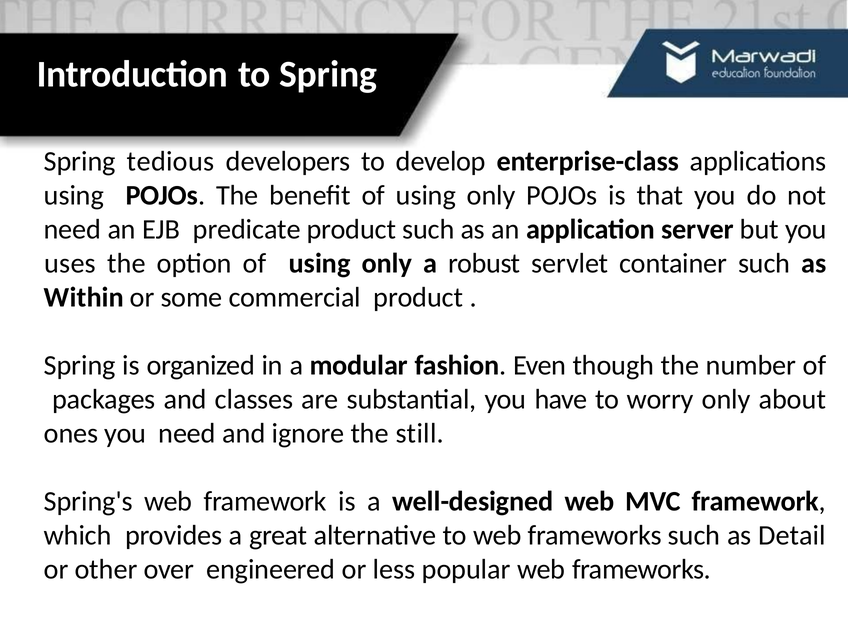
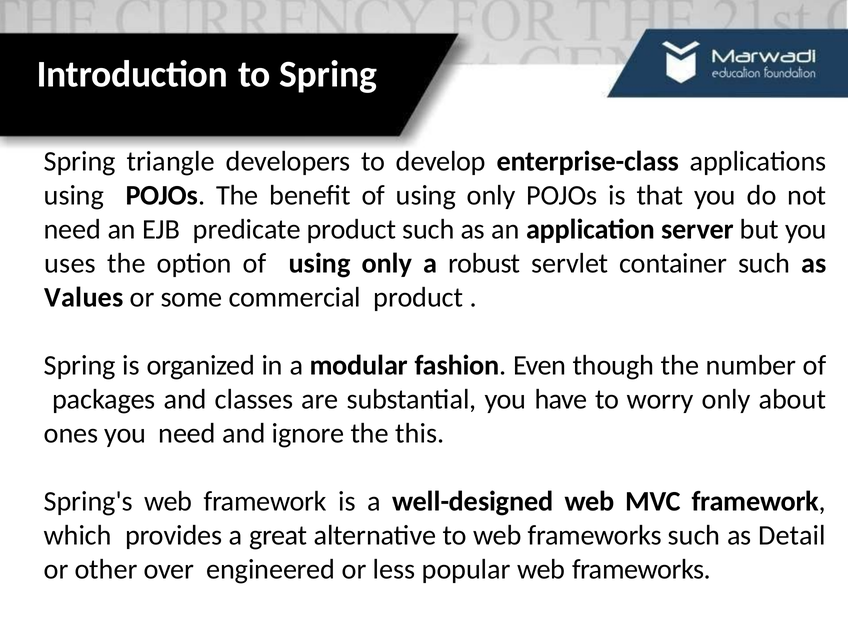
tedious: tedious -> triangle (171, 162)
Within: Within -> Values (84, 297)
still: still -> this (420, 433)
